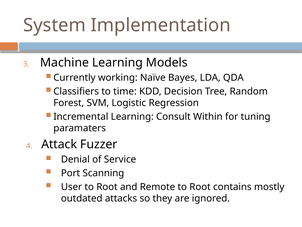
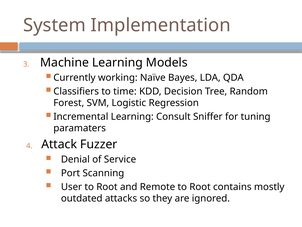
Within: Within -> Sniffer (208, 116)
